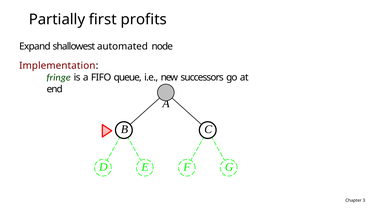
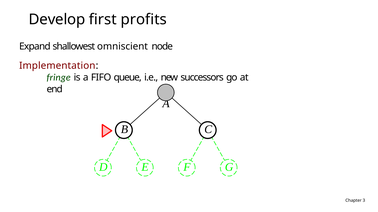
Partially: Partially -> Develop (57, 19)
automated: automated -> omniscient (122, 47)
